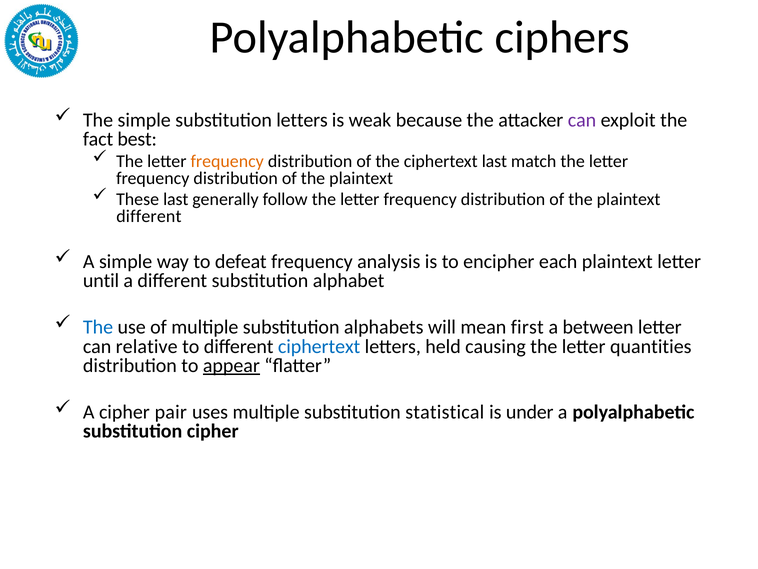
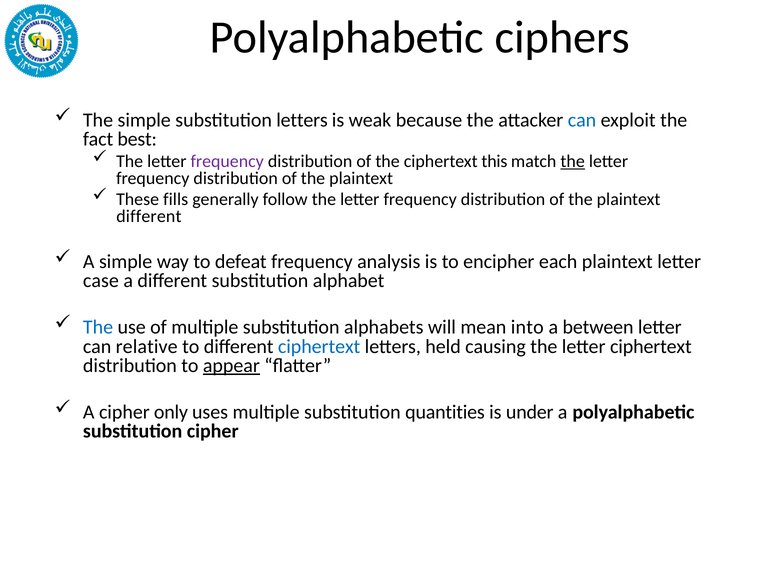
can colour: purple -> blue (582, 120)
frequency colour: orange -> purple (227, 161)
ciphertext last: last -> this (494, 161)
the underline: none -> present (573, 161)
These last: last -> fills (176, 199)
until: until -> case (101, 281)
first: first -> into (527, 327)
letter quantities: quantities -> ciphertext (651, 346)
pair: pair -> only (171, 412)
statistical: statistical -> quantities (445, 412)
